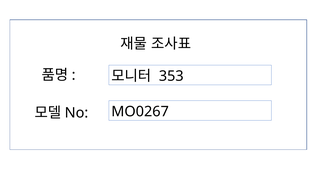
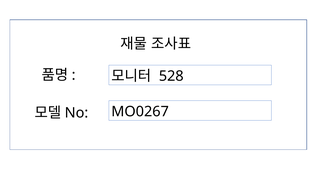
353: 353 -> 528 (171, 76)
